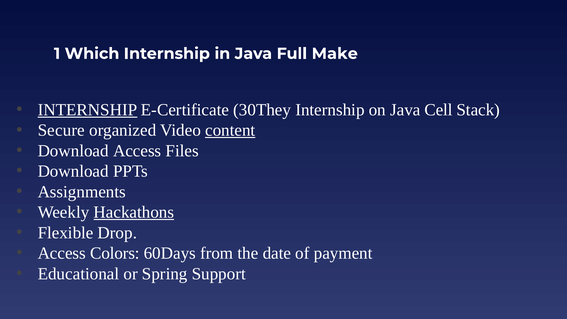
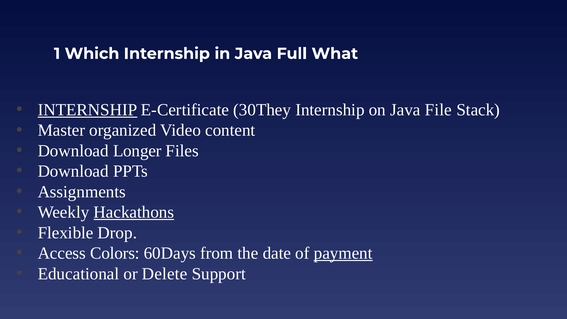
Make: Make -> What (335, 54)
Cell: Cell -> File (438, 110)
Secure: Secure -> Master (61, 130)
content underline: present -> none (230, 130)
Download Access: Access -> Longer (137, 151)
payment underline: none -> present (343, 253)
Spring: Spring -> Delete (165, 274)
